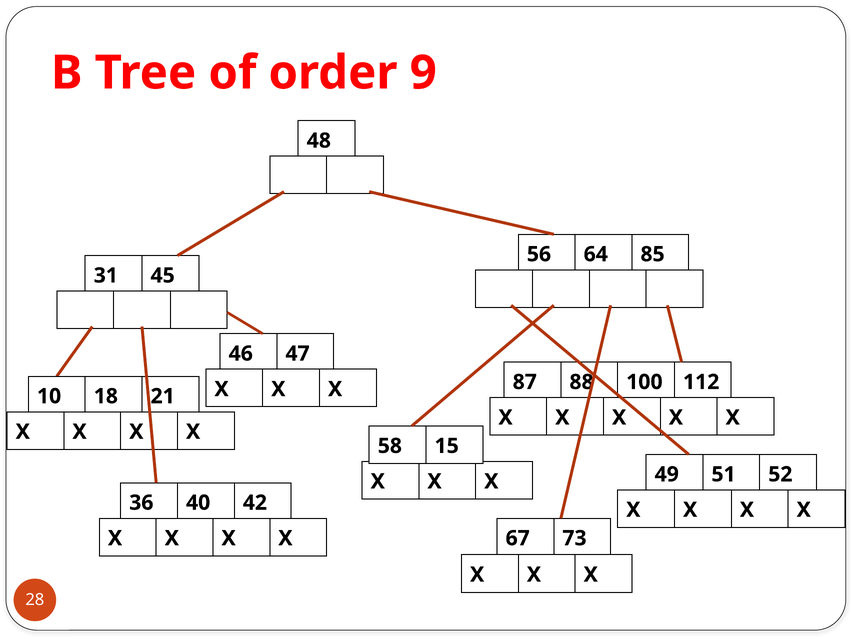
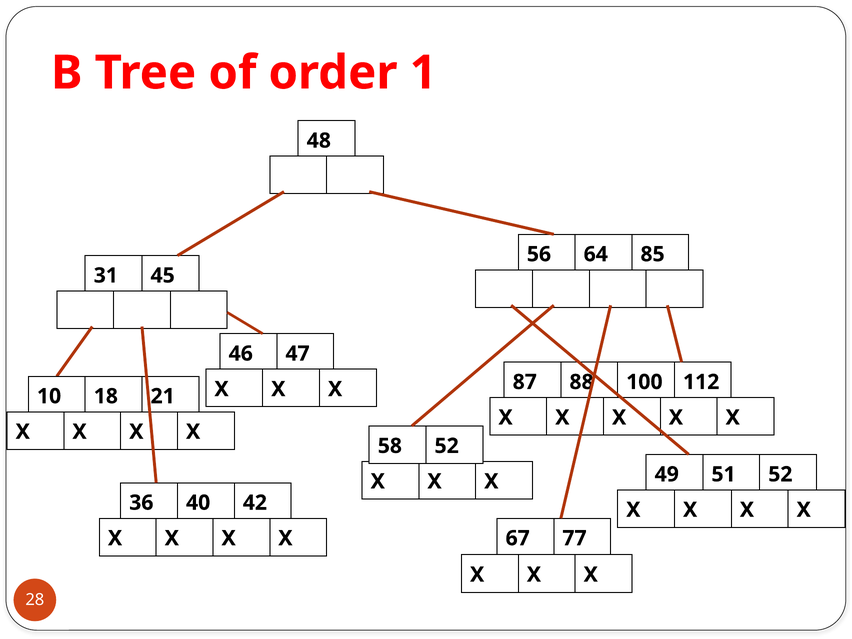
9: 9 -> 1 (423, 73)
58 15: 15 -> 52 (447, 446)
73: 73 -> 77 (574, 538)
